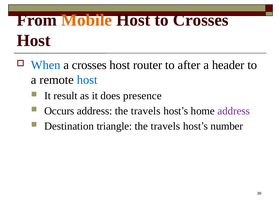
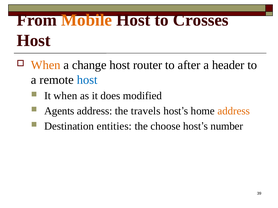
When colour: blue -> orange (46, 65)
a crosses: crosses -> change (89, 65)
It result: result -> when (65, 96)
presence: presence -> modified (142, 96)
Occurs: Occurs -> Agents (59, 111)
address colour: purple -> orange (234, 111)
triangle: triangle -> entities (114, 126)
travels: travels -> choose (166, 126)
